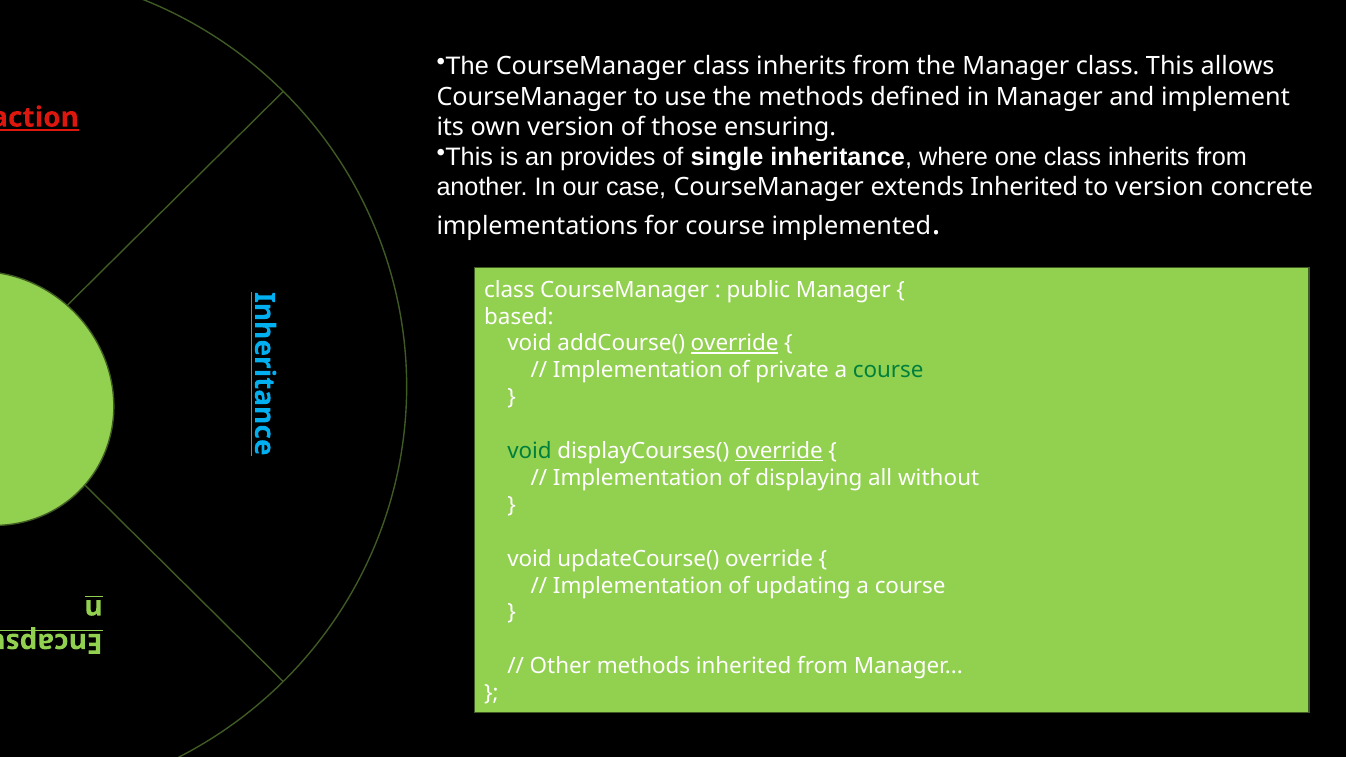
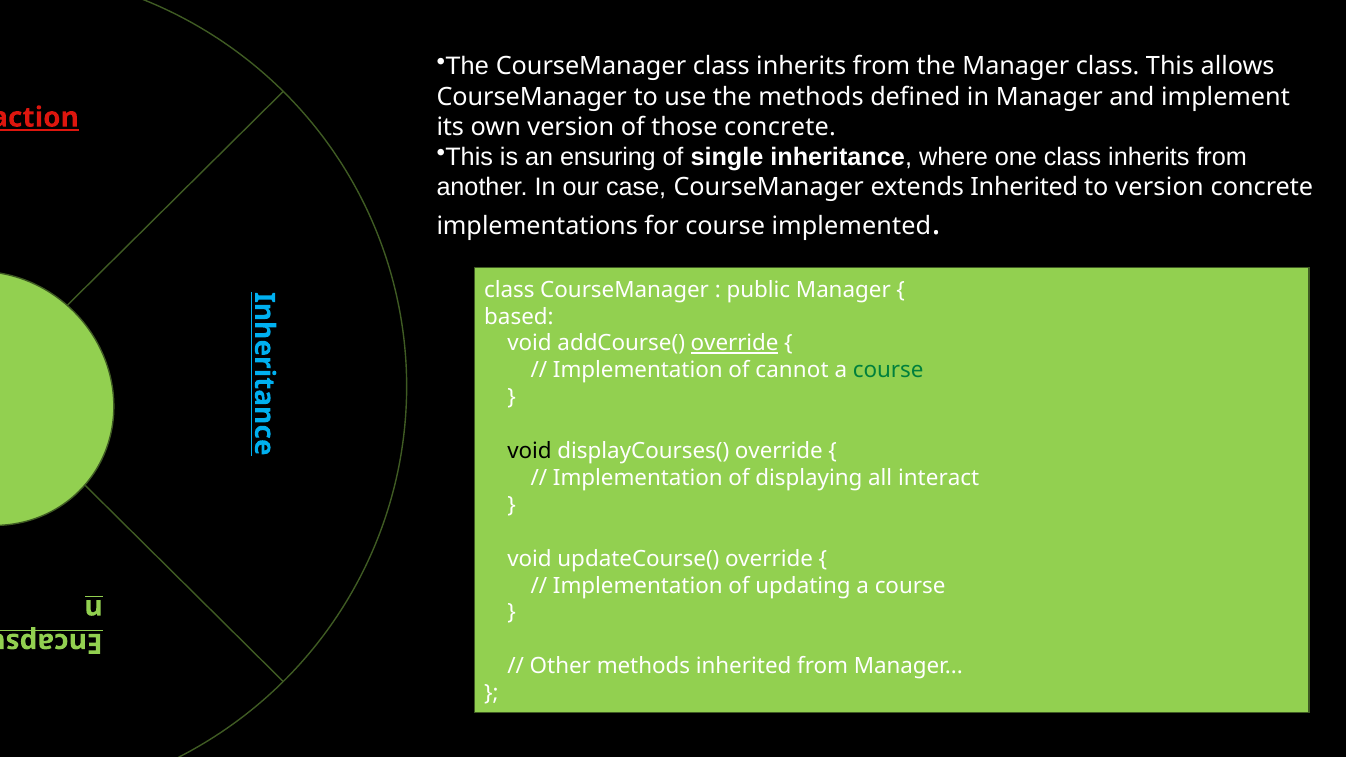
those ensuring: ensuring -> concrete (780, 127)
provides: provides -> ensuring (608, 157)
private: private -> cannot (792, 370)
void colour: green -> black (530, 451)
override underline: present -> none (779, 451)
without: without -> interact (939, 478)
